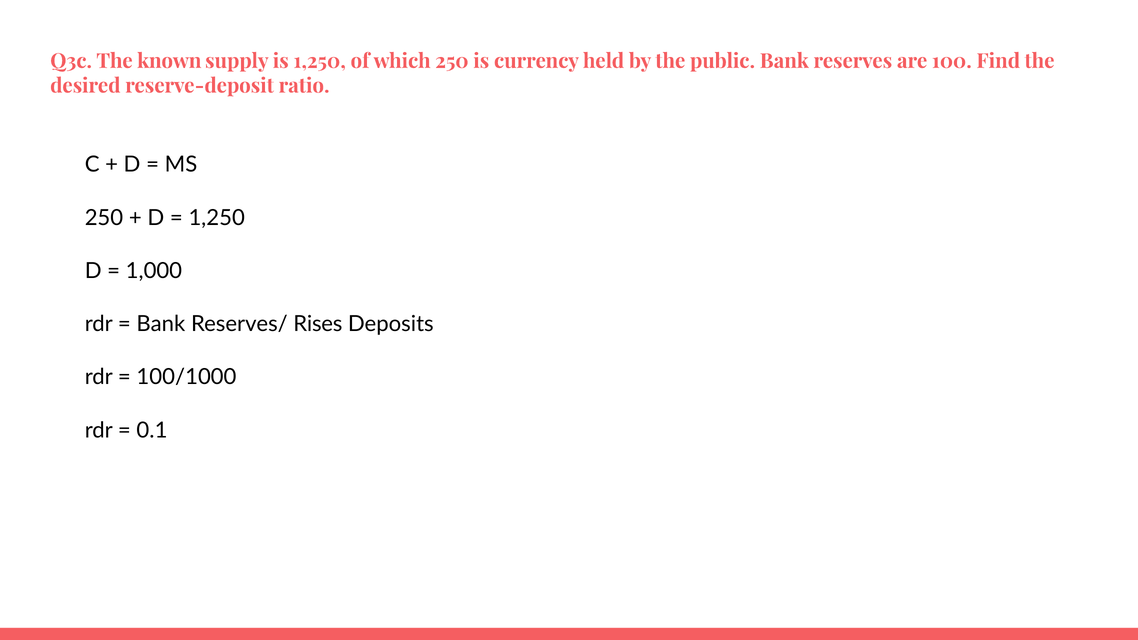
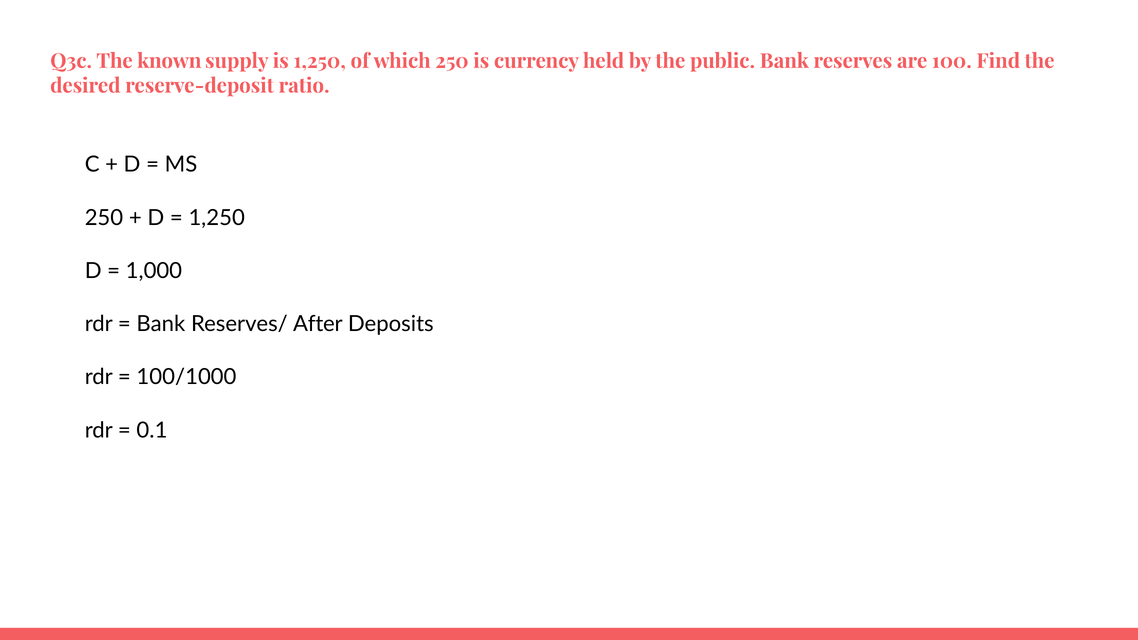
Rises: Rises -> After (318, 324)
